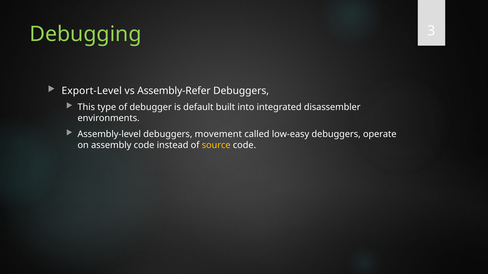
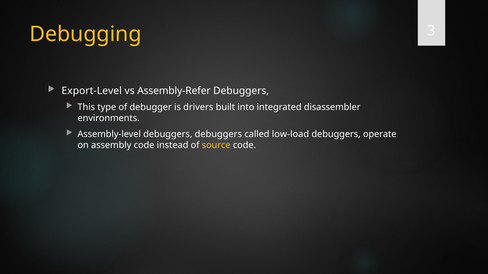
Debugging colour: light green -> yellow (86, 34)
default: default -> drivers (198, 107)
debuggers movement: movement -> debuggers (218, 134)
low-easy: low-easy -> low-load (290, 134)
